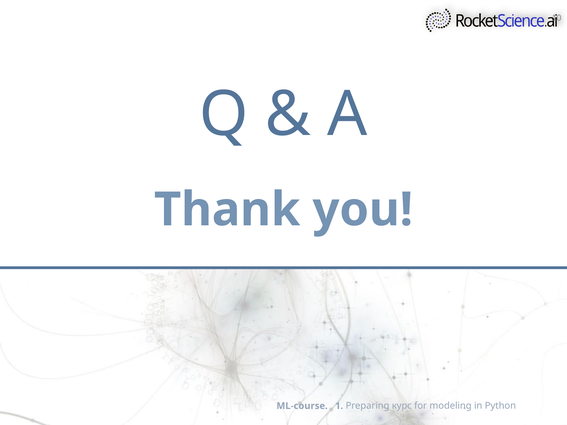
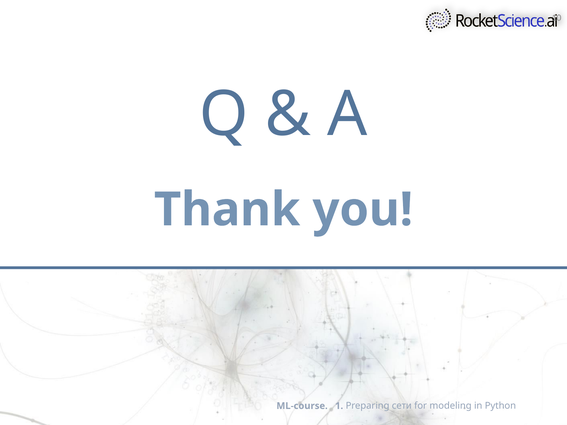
курс: курс -> сети (402, 406)
